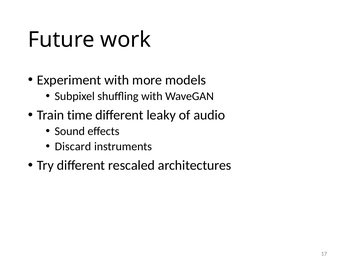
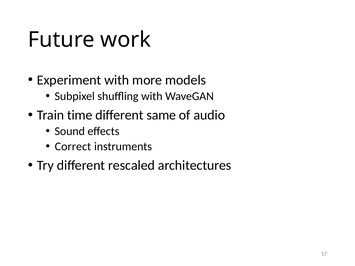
leaky: leaky -> same (161, 115)
Discard: Discard -> Correct (73, 147)
